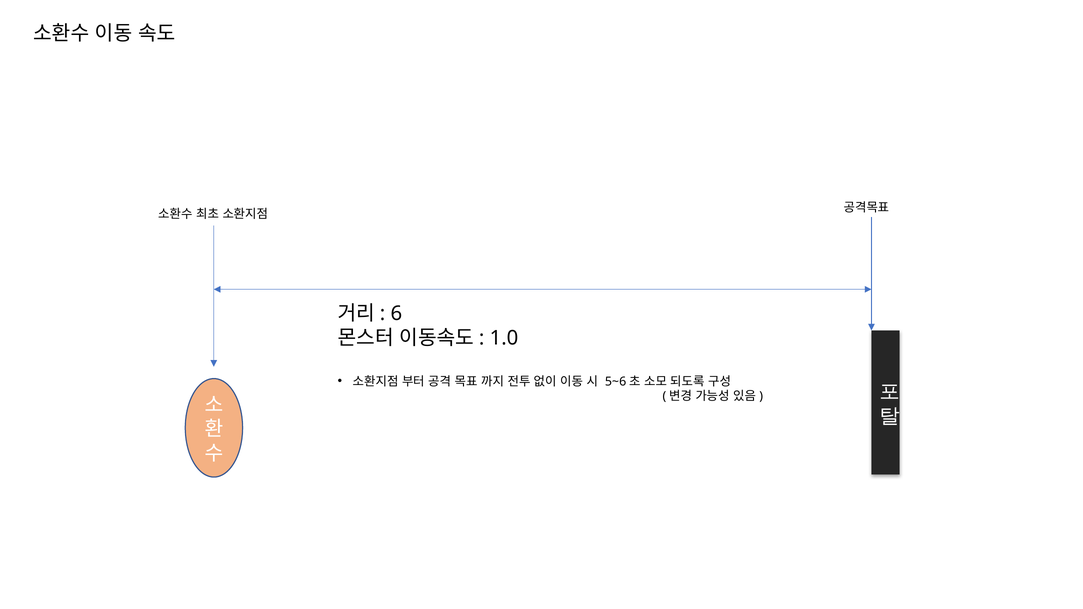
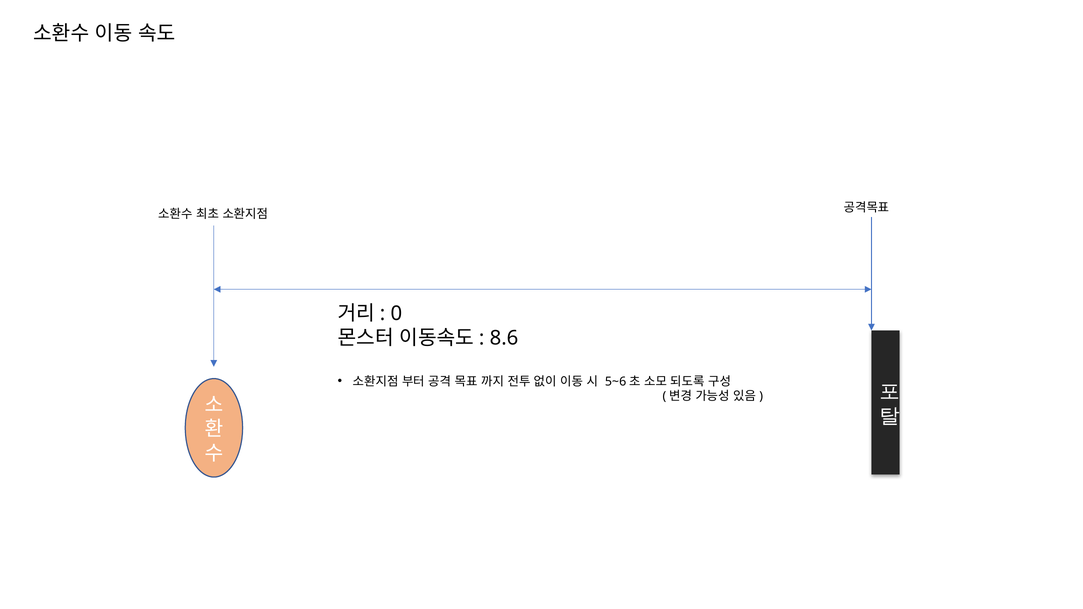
6: 6 -> 0 (396, 314)
1.0: 1.0 -> 8.6 (504, 338)
